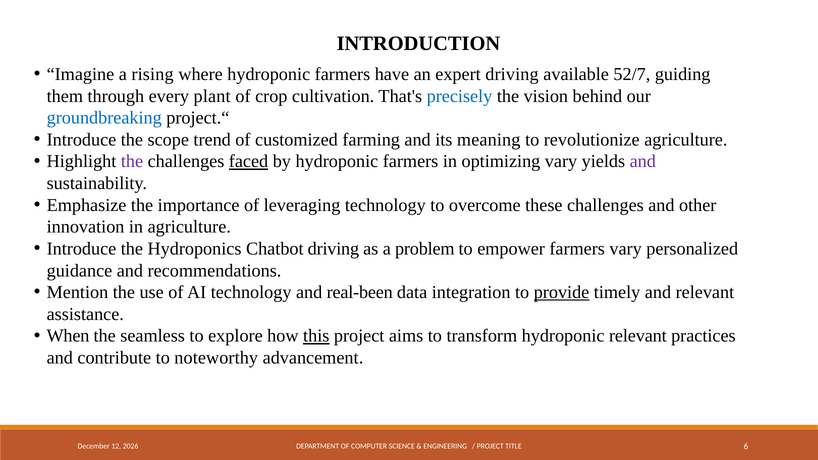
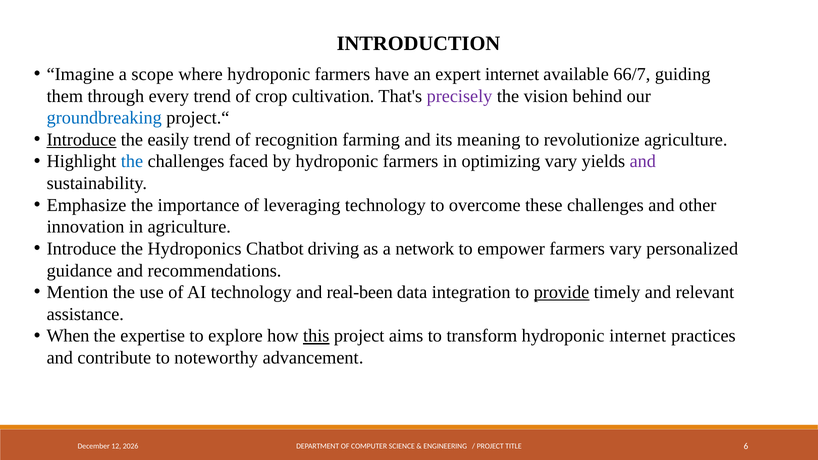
rising: rising -> scope (153, 74)
expert driving: driving -> internet (512, 74)
52/7: 52/7 -> 66/7 (632, 74)
every plant: plant -> trend (212, 96)
precisely colour: blue -> purple (459, 96)
Introduce underline: none -> present (81, 140)
scope: scope -> easily (168, 140)
customized: customized -> recognition (296, 140)
the colour: purple -> blue (132, 162)
faced underline: present -> none (249, 162)
problem: problem -> network (425, 249)
seamless: seamless -> expertise (153, 336)
hydroponic relevant: relevant -> internet (638, 336)
